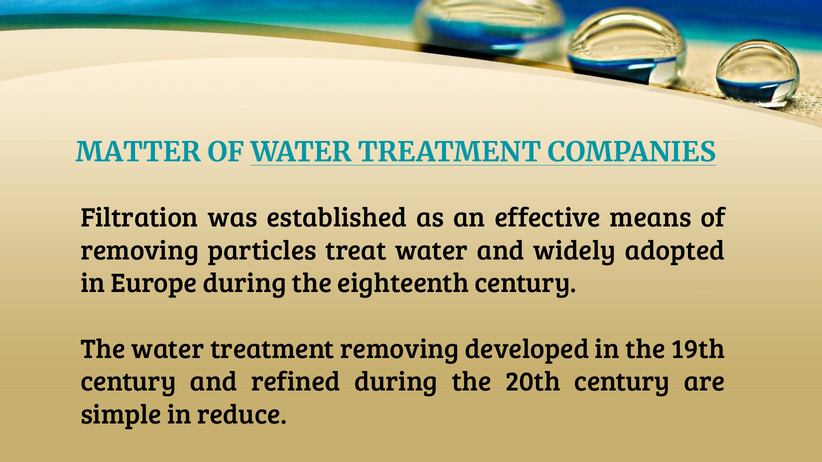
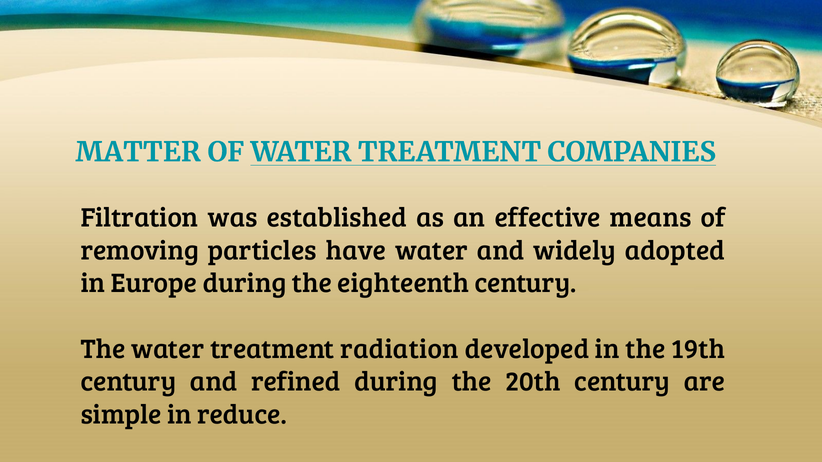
treat: treat -> have (356, 251)
treatment removing: removing -> radiation (399, 349)
